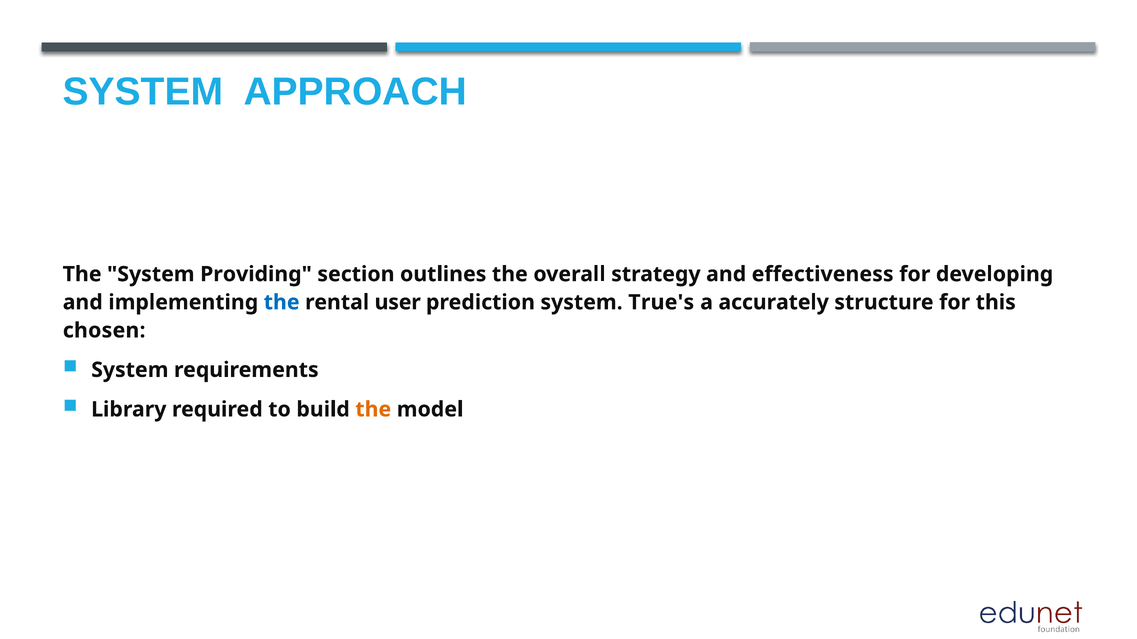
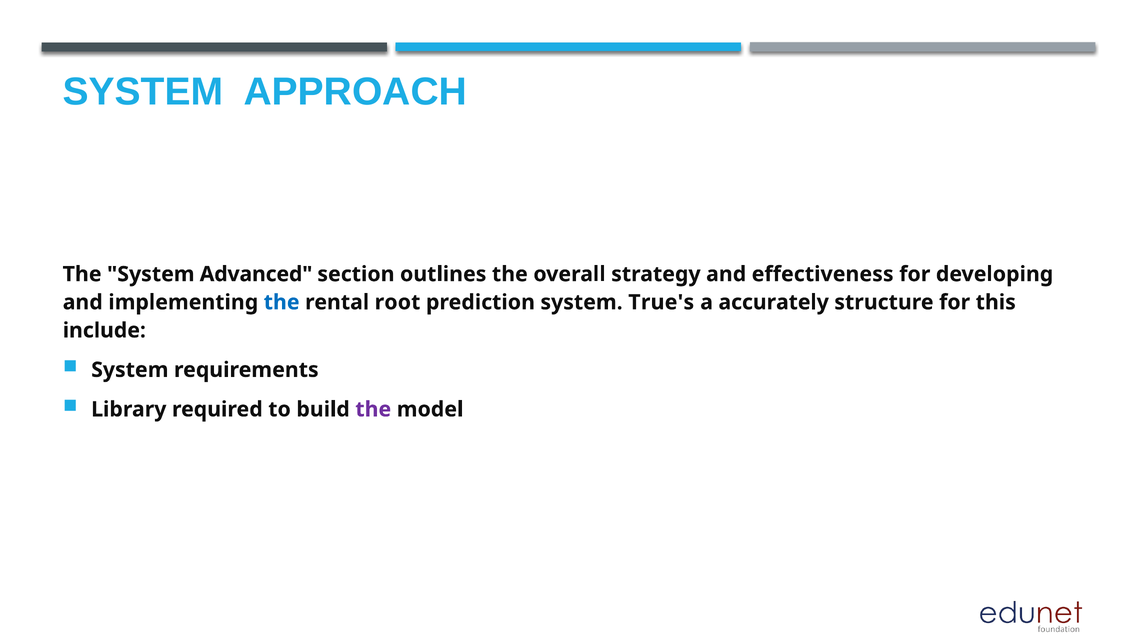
Providing: Providing -> Advanced (256, 274)
user: user -> root (398, 303)
chosen: chosen -> include (104, 331)
the colour: orange -> purple (373, 410)
